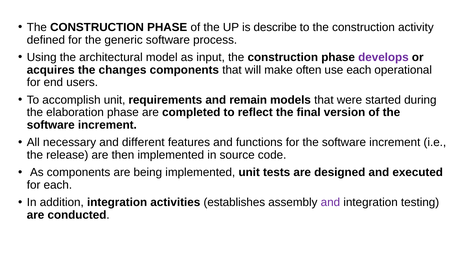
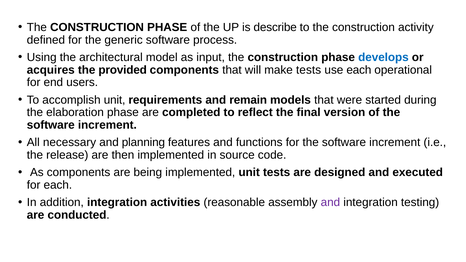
develops colour: purple -> blue (383, 57)
changes: changes -> provided (123, 70)
make often: often -> tests (309, 70)
different: different -> planning (143, 142)
establishes: establishes -> reasonable (234, 202)
